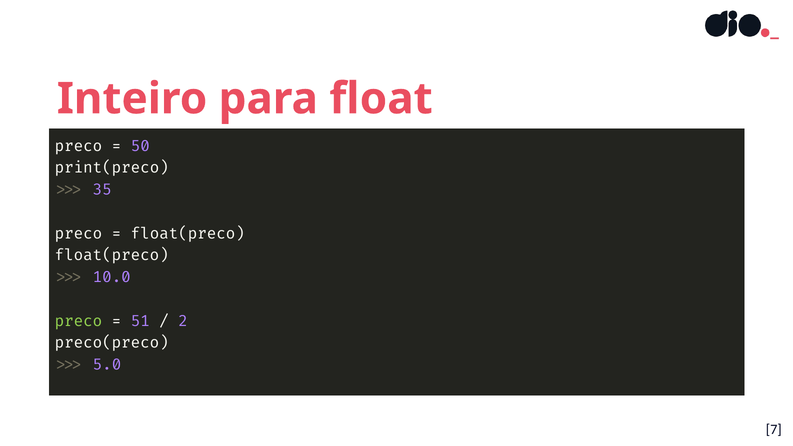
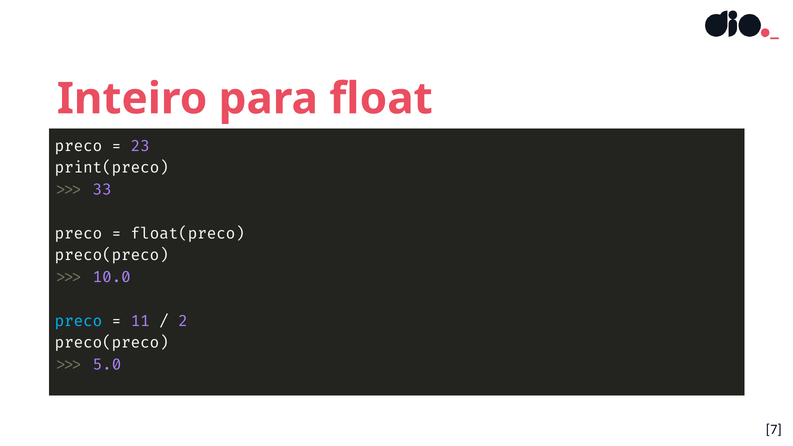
50: 50 -> 23 (140, 146)
35: 35 -> 33 (102, 190)
float(preco: float(preco -> preco(preco (112, 255)
preco colour: light green -> light blue (78, 321)
51: 51 -> 11 (140, 321)
